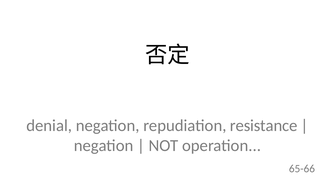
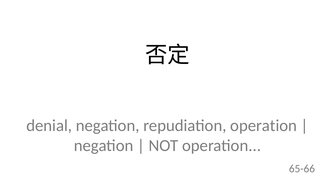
repudiation resistance: resistance -> operation (264, 125)
